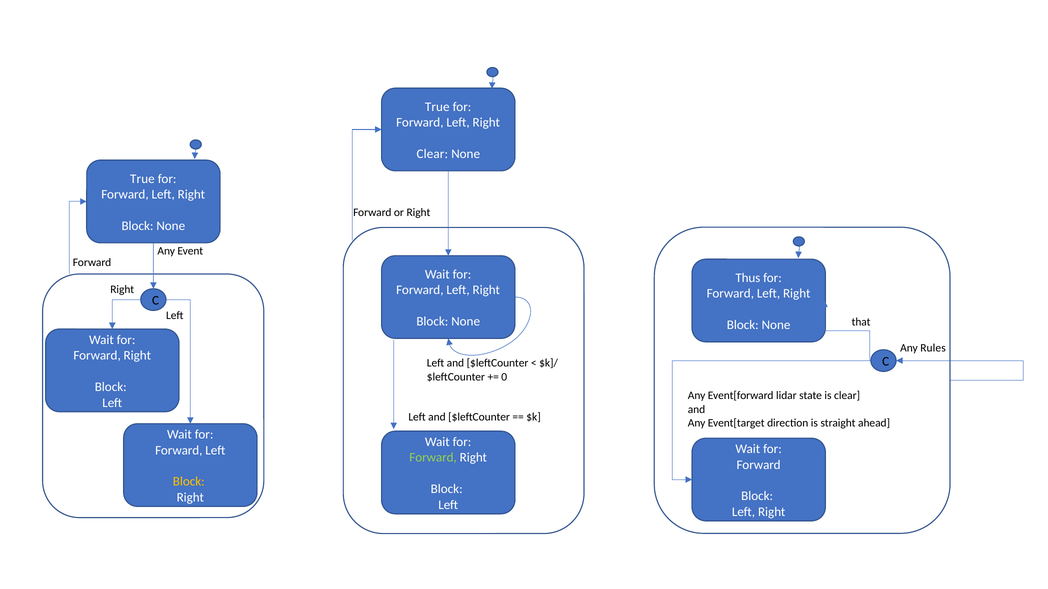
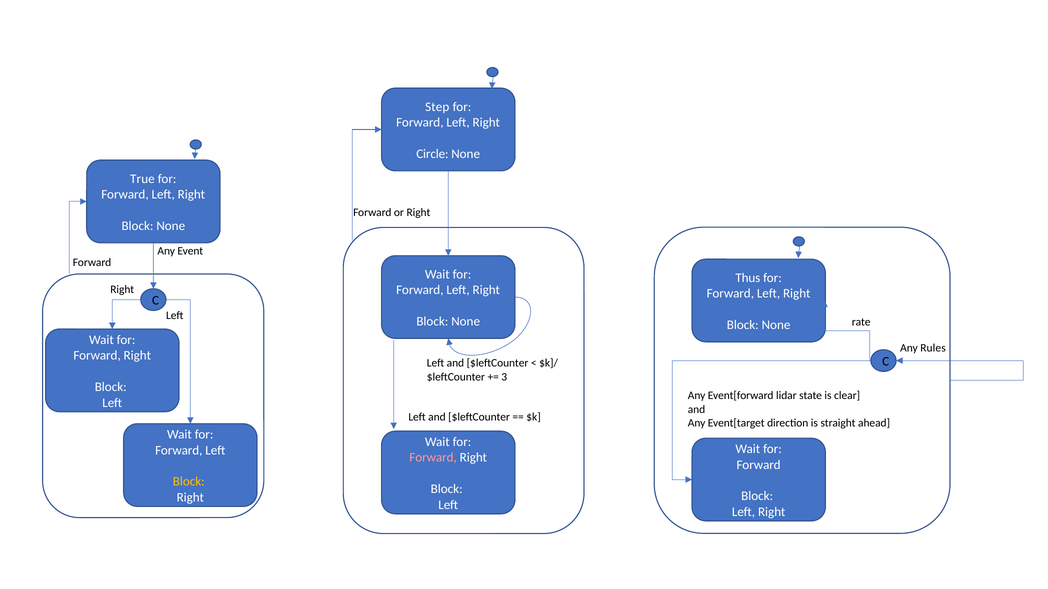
True: True -> Step (437, 107)
Clear: Clear -> Circle (432, 154)
that: that -> rate (861, 322)
0: 0 -> 3 (504, 377)
Forward colour: light green -> pink (433, 458)
